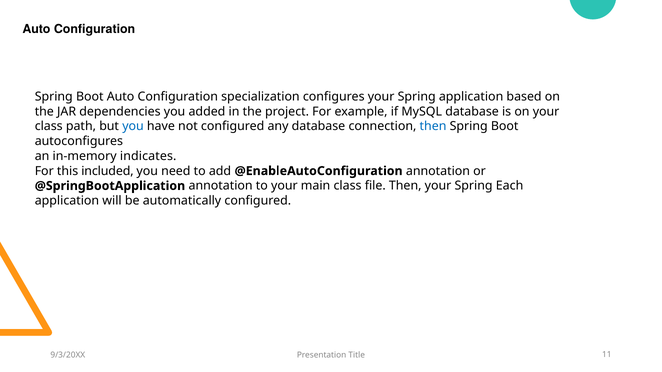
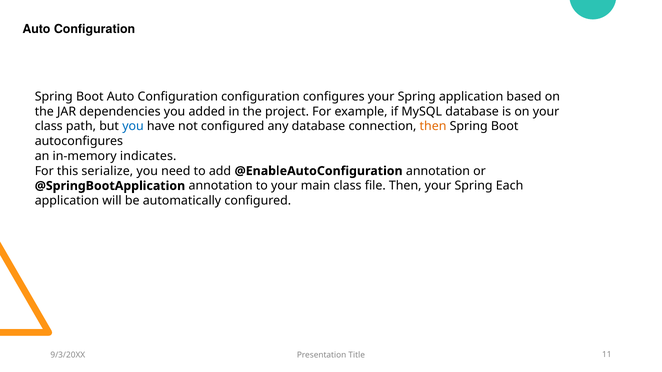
Configuration specialization: specialization -> configuration (260, 97)
then colour: blue -> orange (433, 126)
included: included -> serialize (107, 171)
